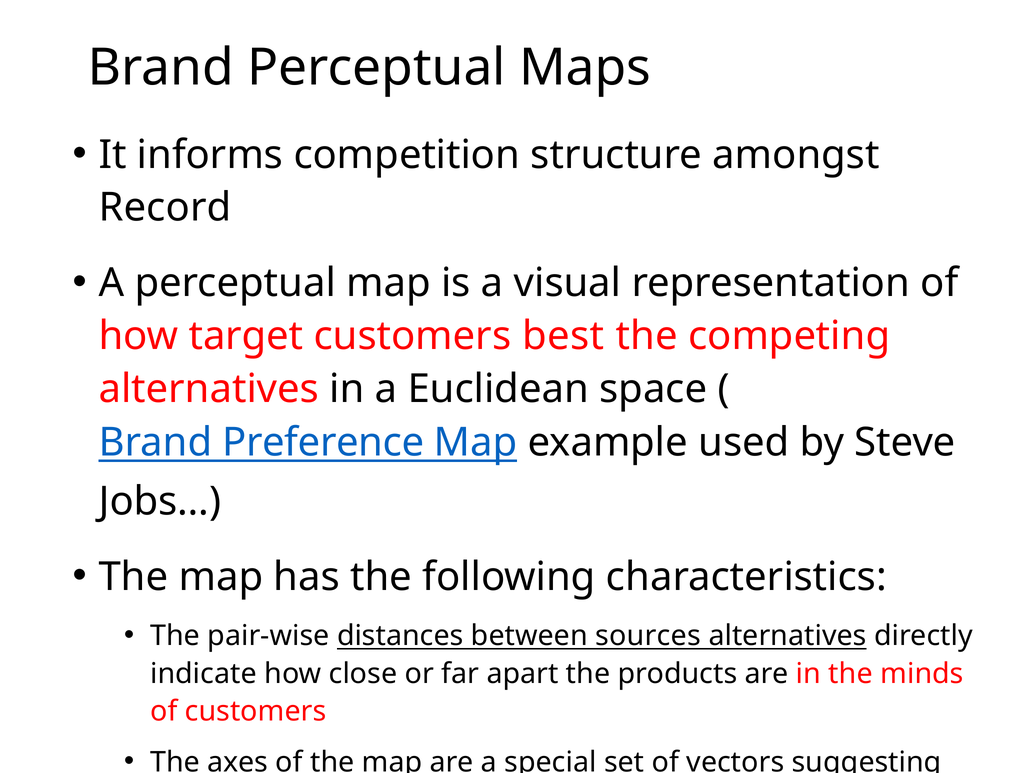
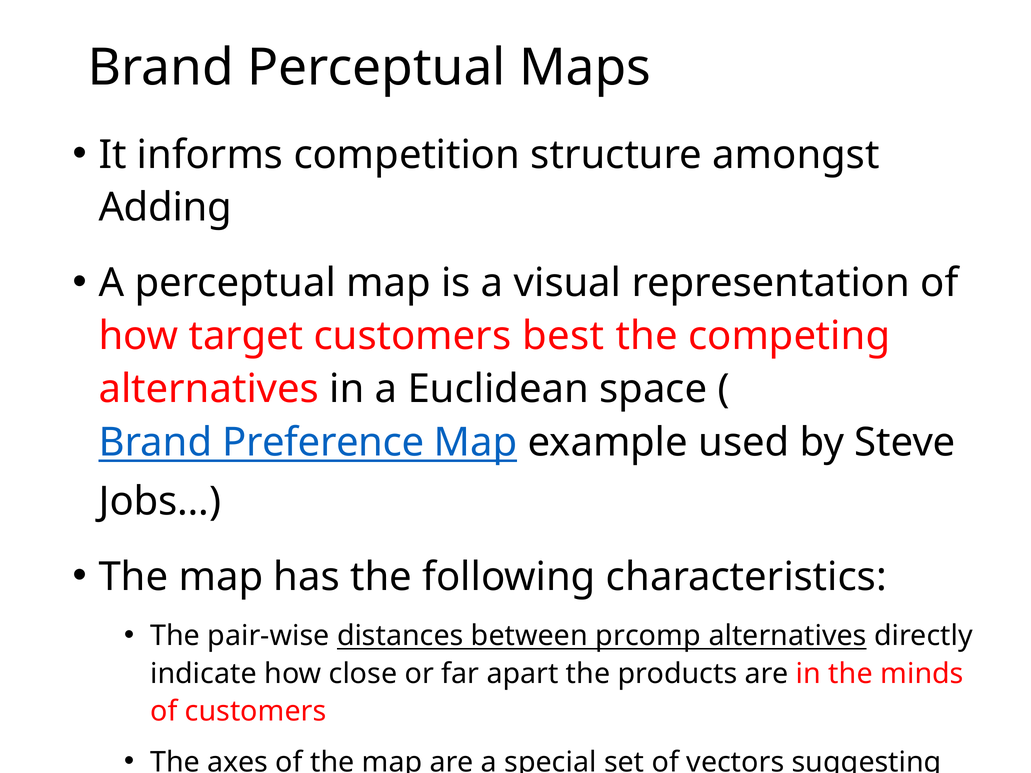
Record: Record -> Adding (165, 208)
sources: sources -> prcomp (648, 636)
